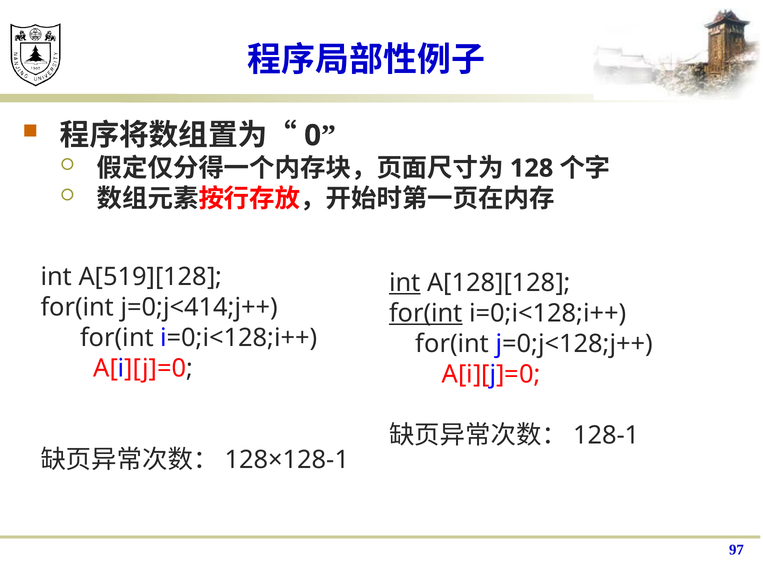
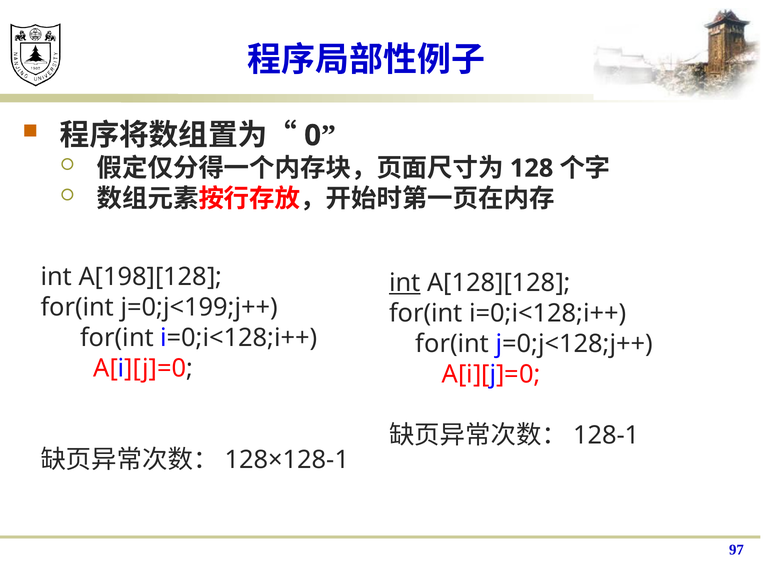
A[519][128: A[519][128 -> A[198][128 (150, 277)
j=0;j<414;j++: j=0;j<414;j++ -> j=0;j<199;j++ (199, 307)
for(int underline: present -> none (426, 313)
